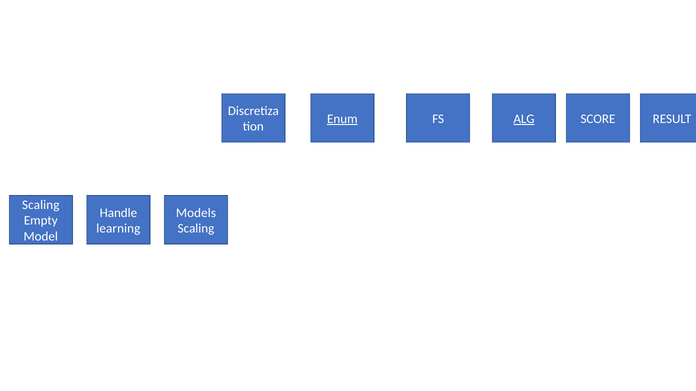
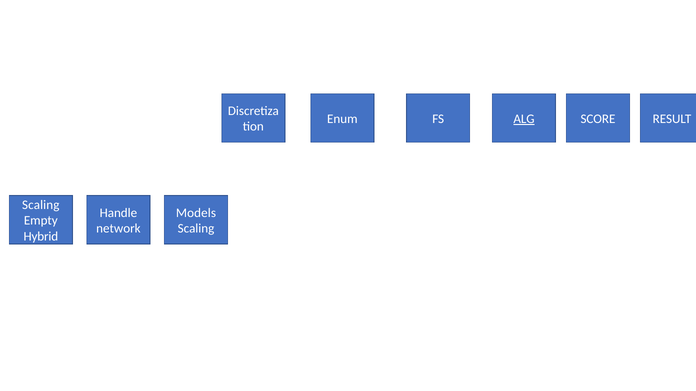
Enum underline: present -> none (342, 119)
learning: learning -> network (118, 229)
Model: Model -> Hybrid (41, 237)
